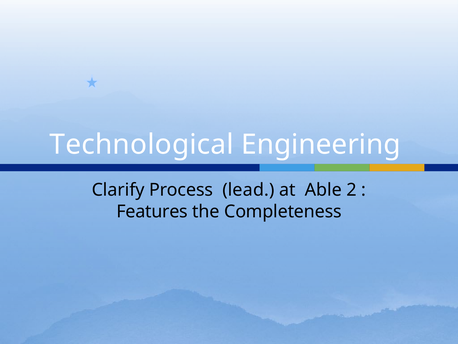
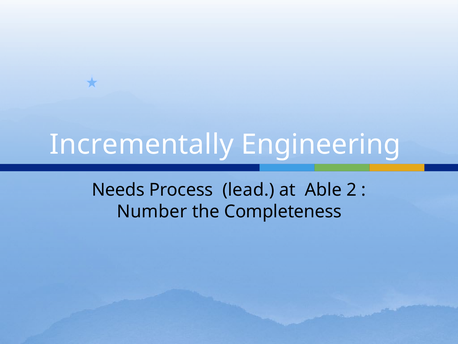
Technological: Technological -> Incrementally (142, 144)
Clarify: Clarify -> Needs (118, 190)
Features: Features -> Number (152, 211)
